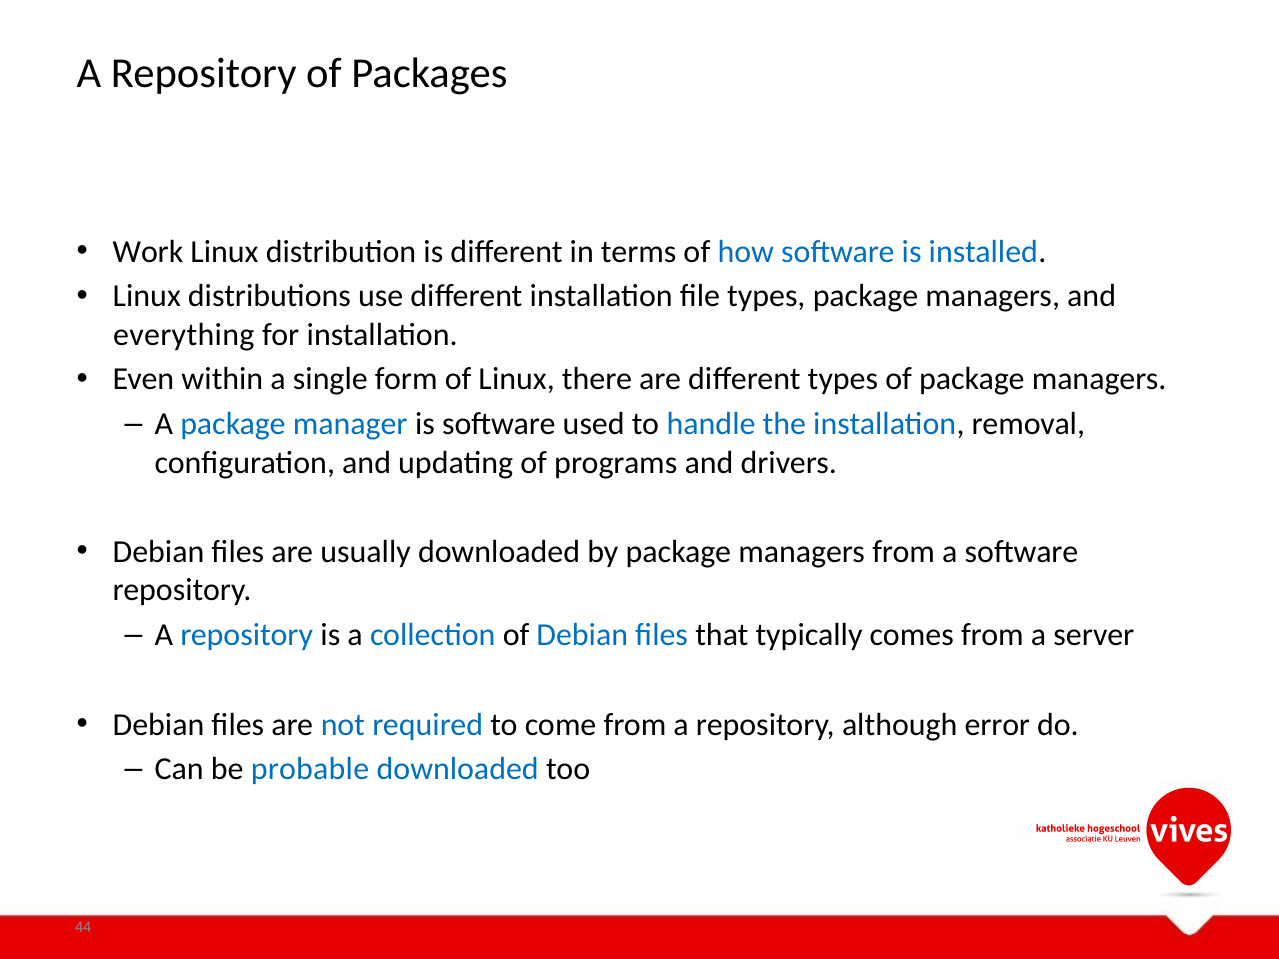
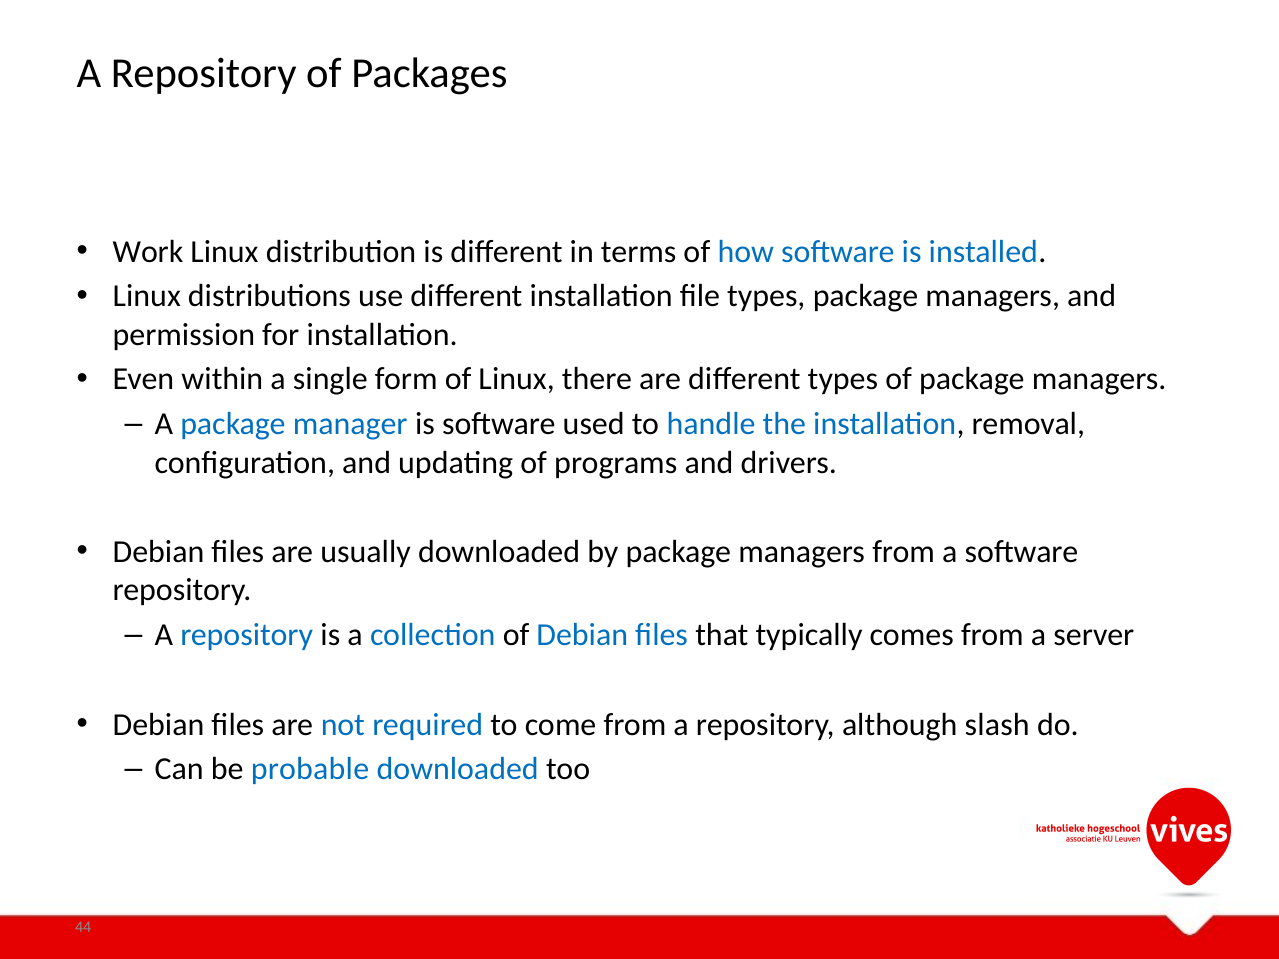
everything: everything -> permission (184, 335)
error: error -> slash (997, 725)
